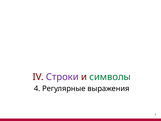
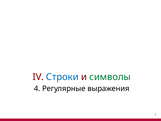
Строки colour: purple -> blue (62, 77)
